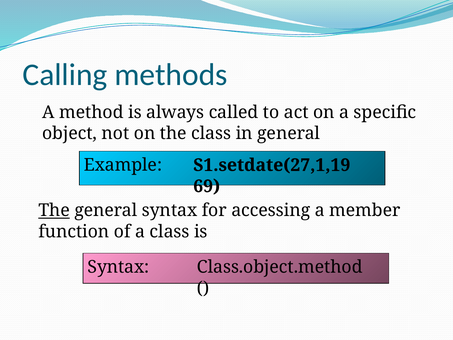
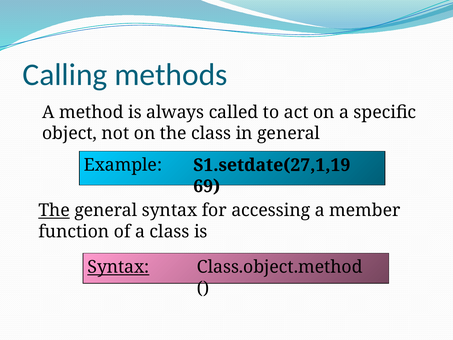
Syntax underline: none -> present (118, 267)
